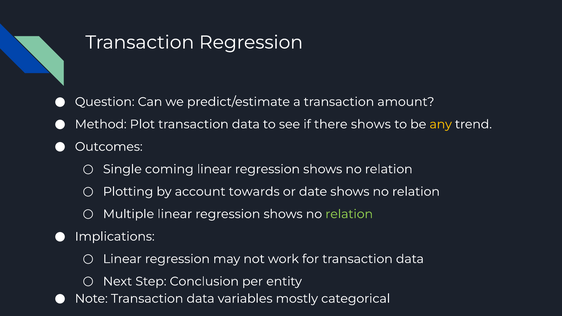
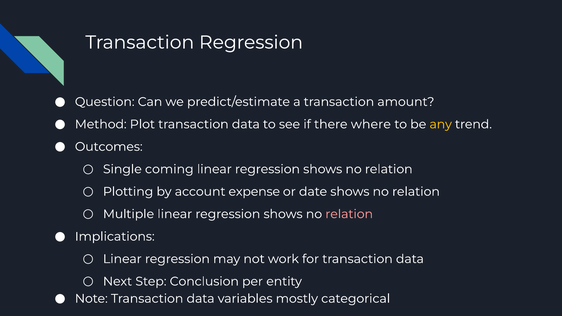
there shows: shows -> where (371, 124)
towards: towards -> expense (254, 192)
relation colour: light green -> pink (349, 214)
